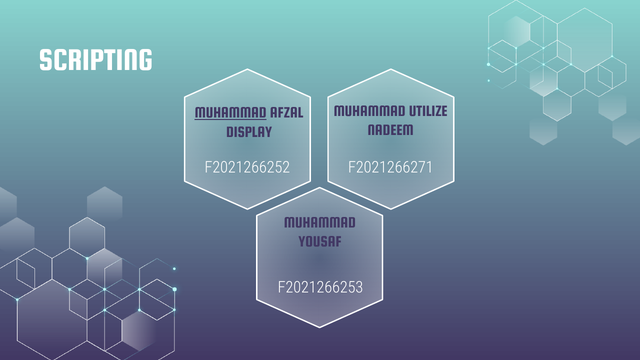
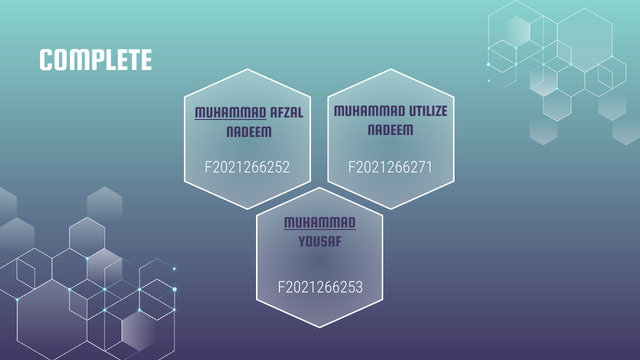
SCRIPTING: SCRIPTING -> COMPLETE (95, 60)
DISPLAY: DISPLAY -> NADEEM (249, 132)
MUHAMMAD underline: none -> present (320, 222)
